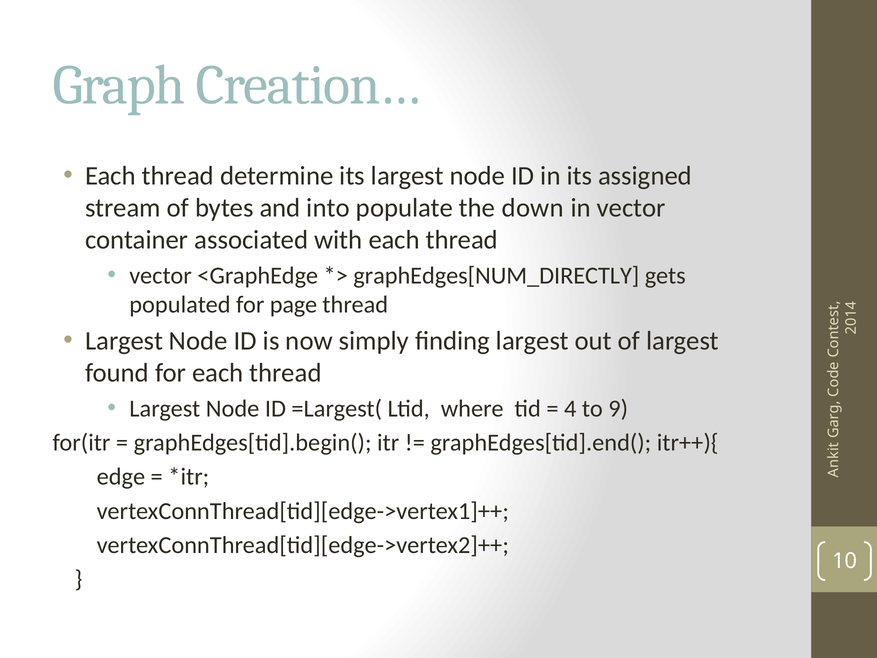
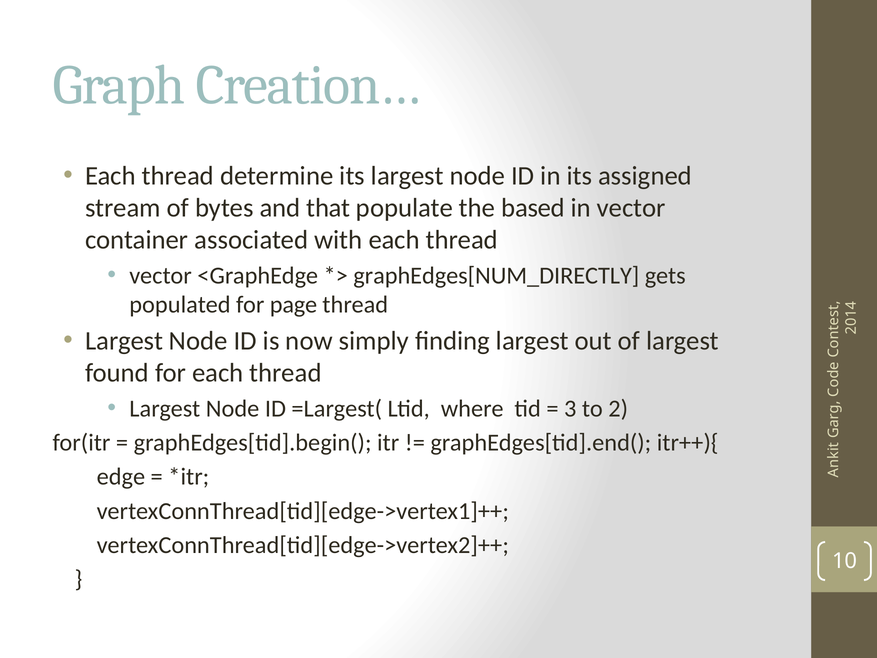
into: into -> that (328, 208)
down: down -> based (533, 208)
4: 4 -> 3 (570, 408)
to 9: 9 -> 2 (618, 408)
